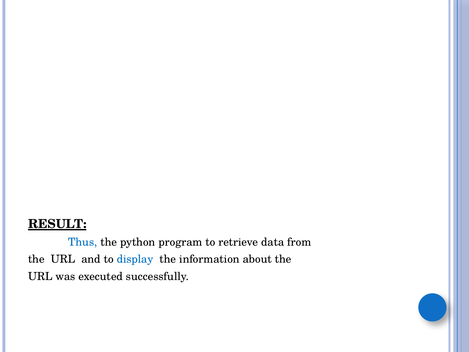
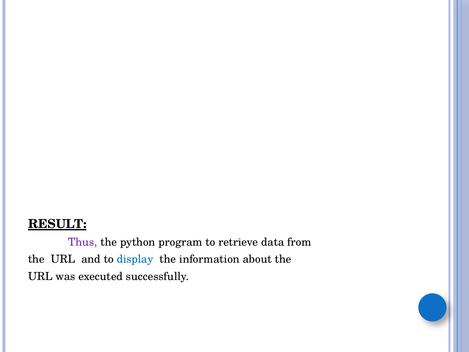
Thus colour: blue -> purple (83, 242)
